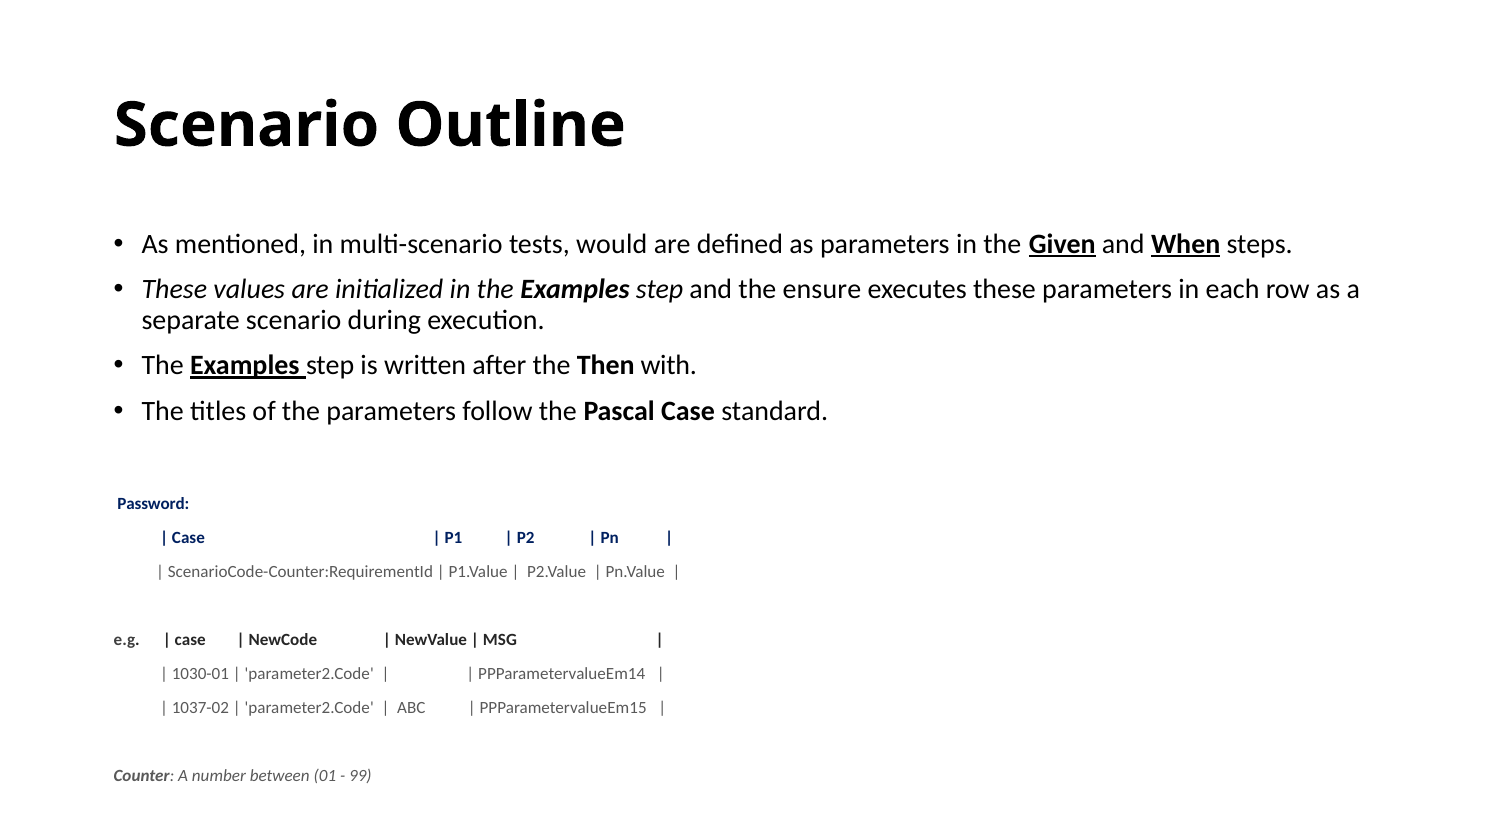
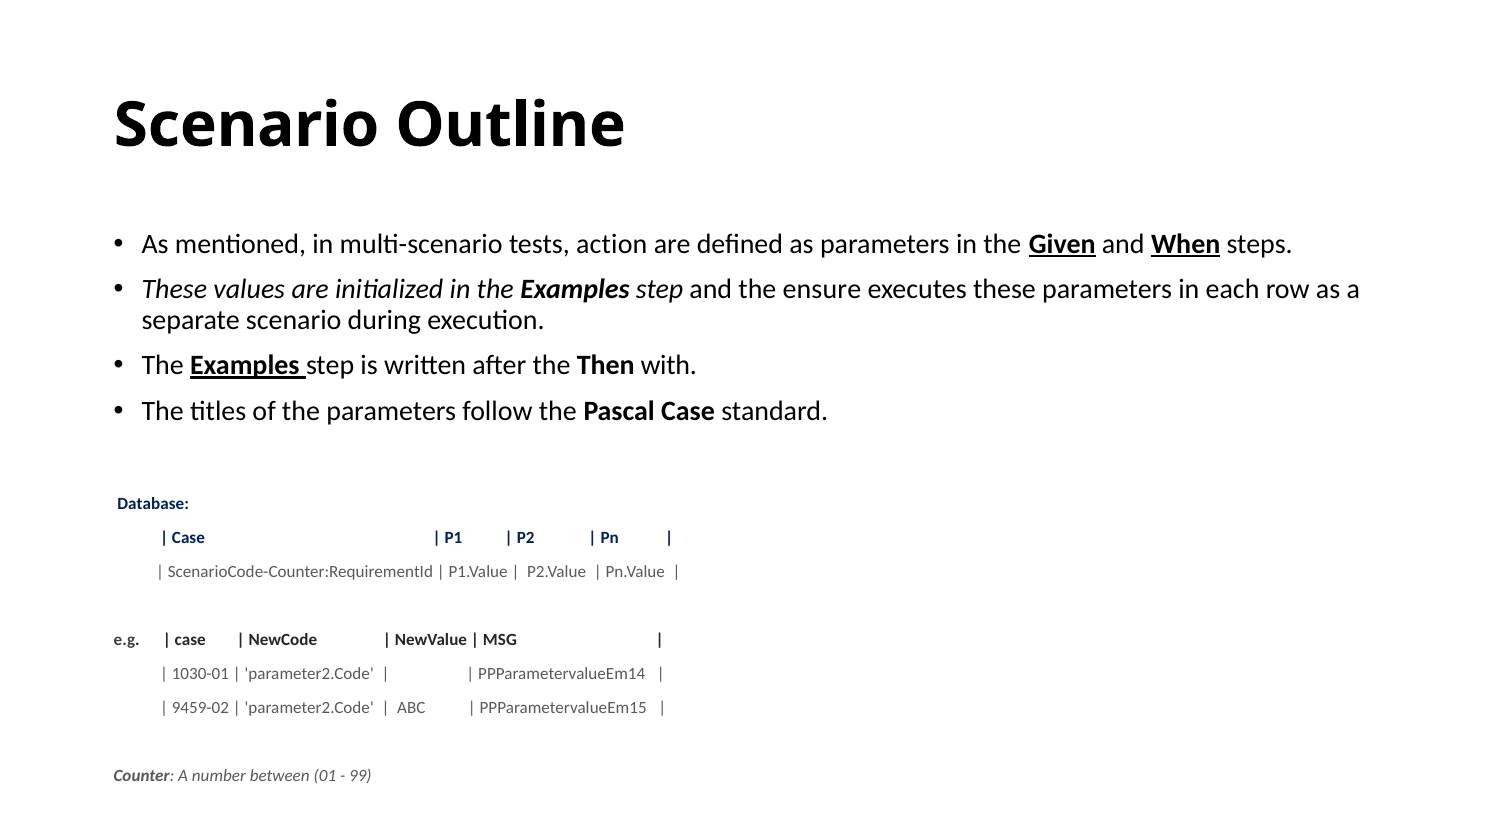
would: would -> action (612, 244)
Password: Password -> Database (153, 504)
1037-02: 1037-02 -> 9459-02 (200, 707)
